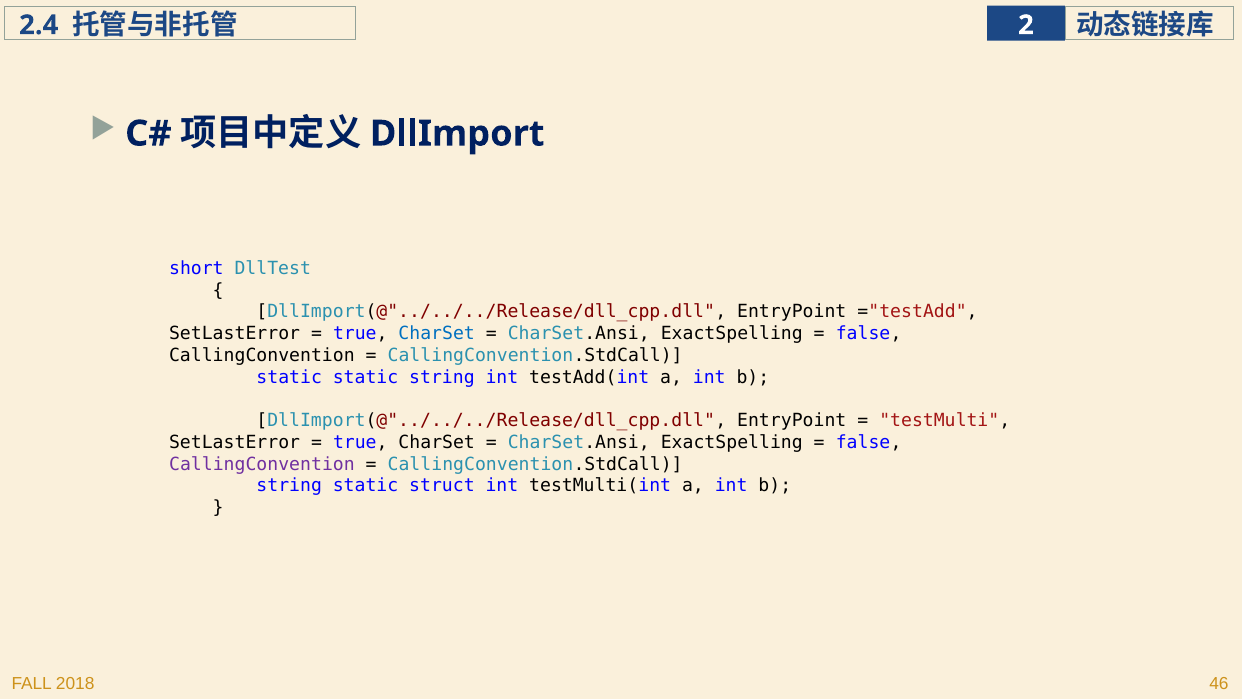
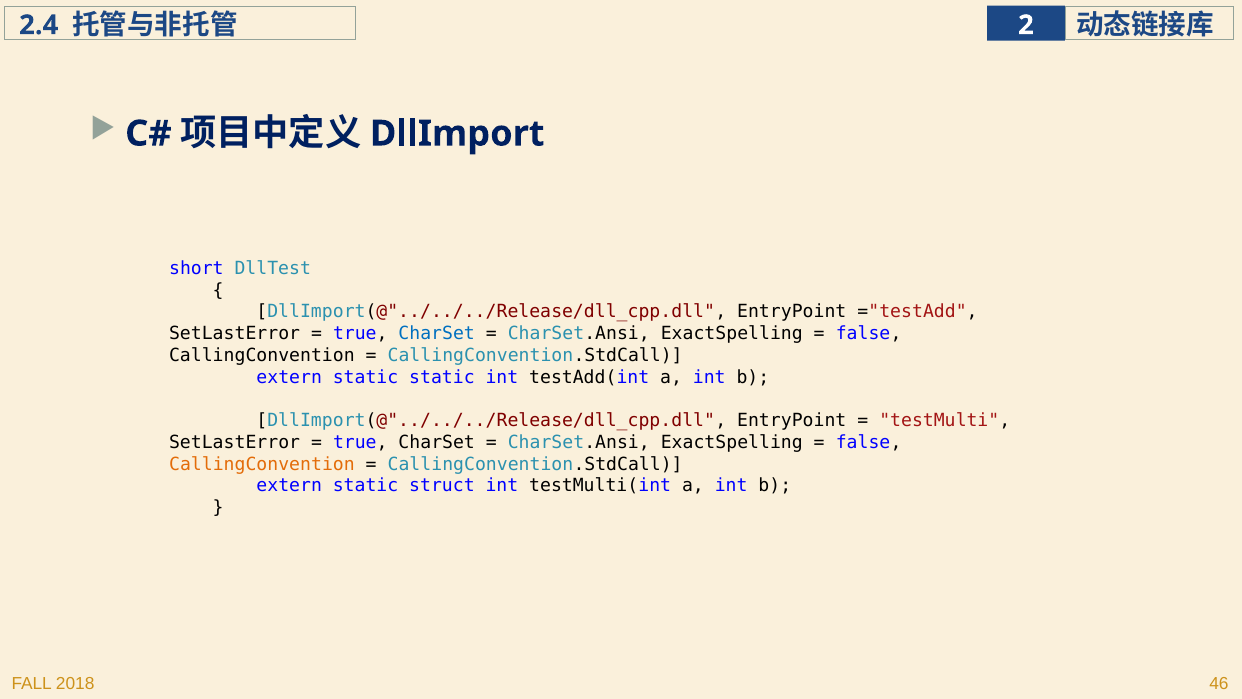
static: static -> extern (289, 377)
static string: string -> static (442, 377)
CallingConvention colour: purple -> orange (262, 464)
string: string -> extern (289, 486)
